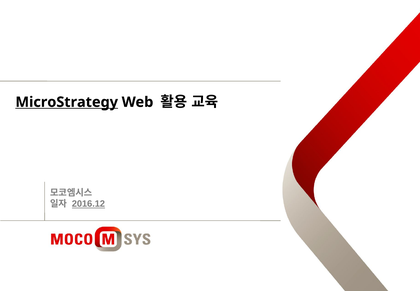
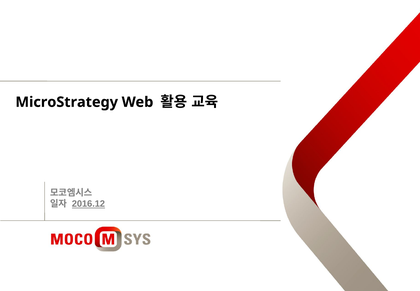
MicroStrategy underline: present -> none (67, 102)
